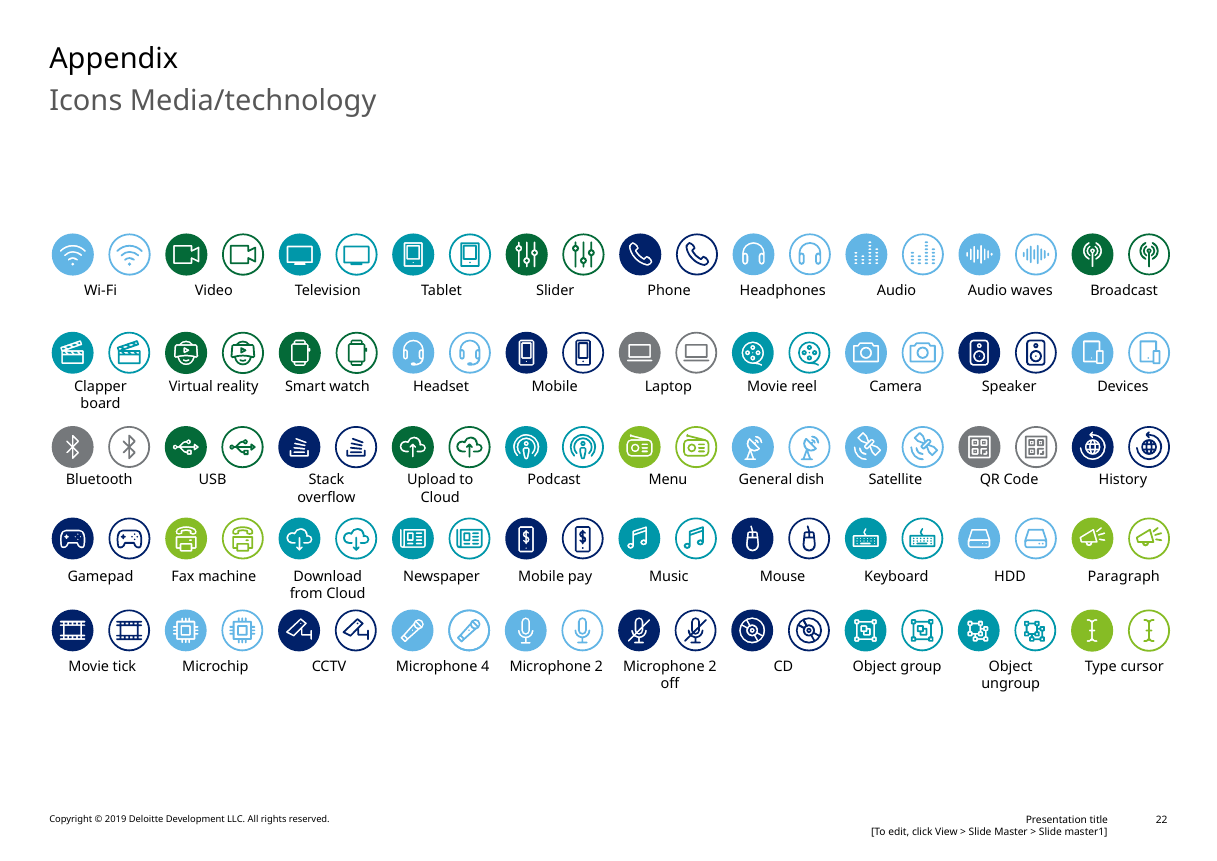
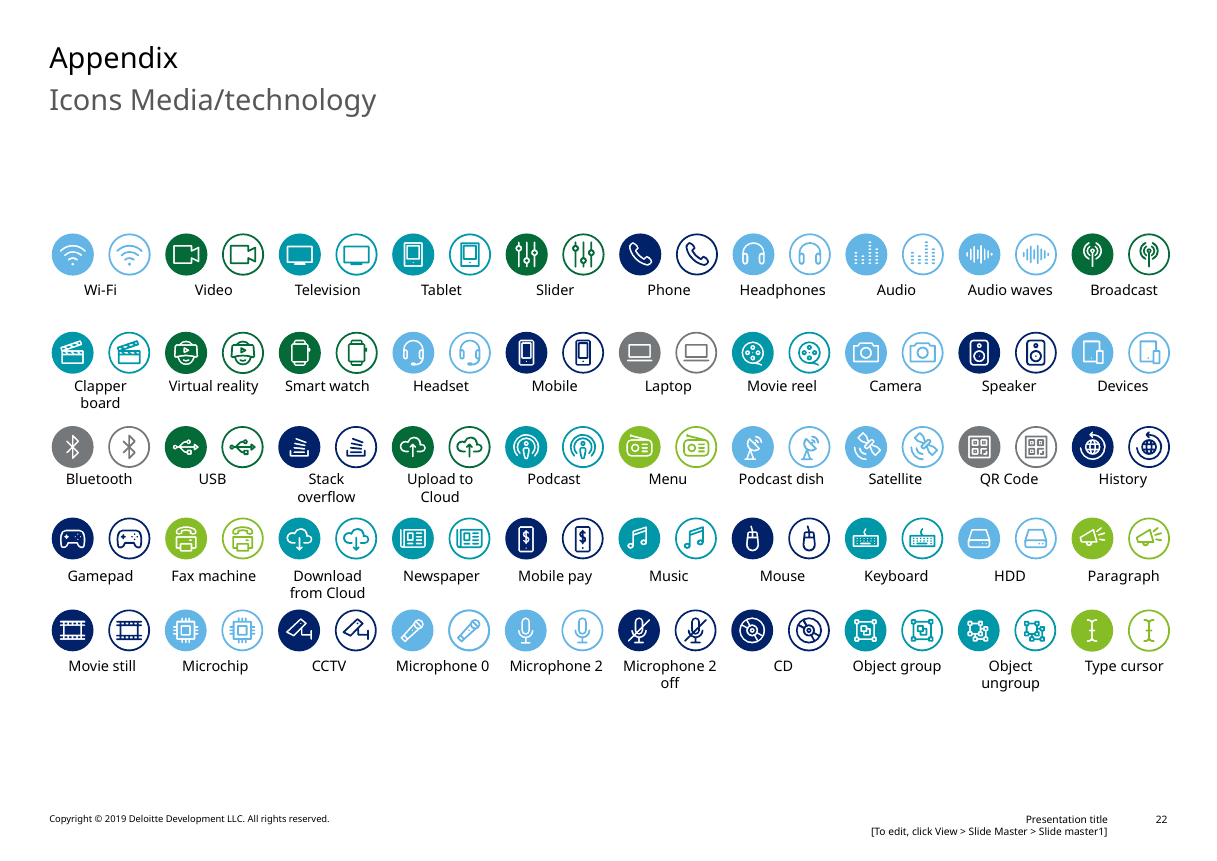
General: General -> Podcast (765, 480)
tick: tick -> still (124, 666)
4: 4 -> 0 (485, 666)
